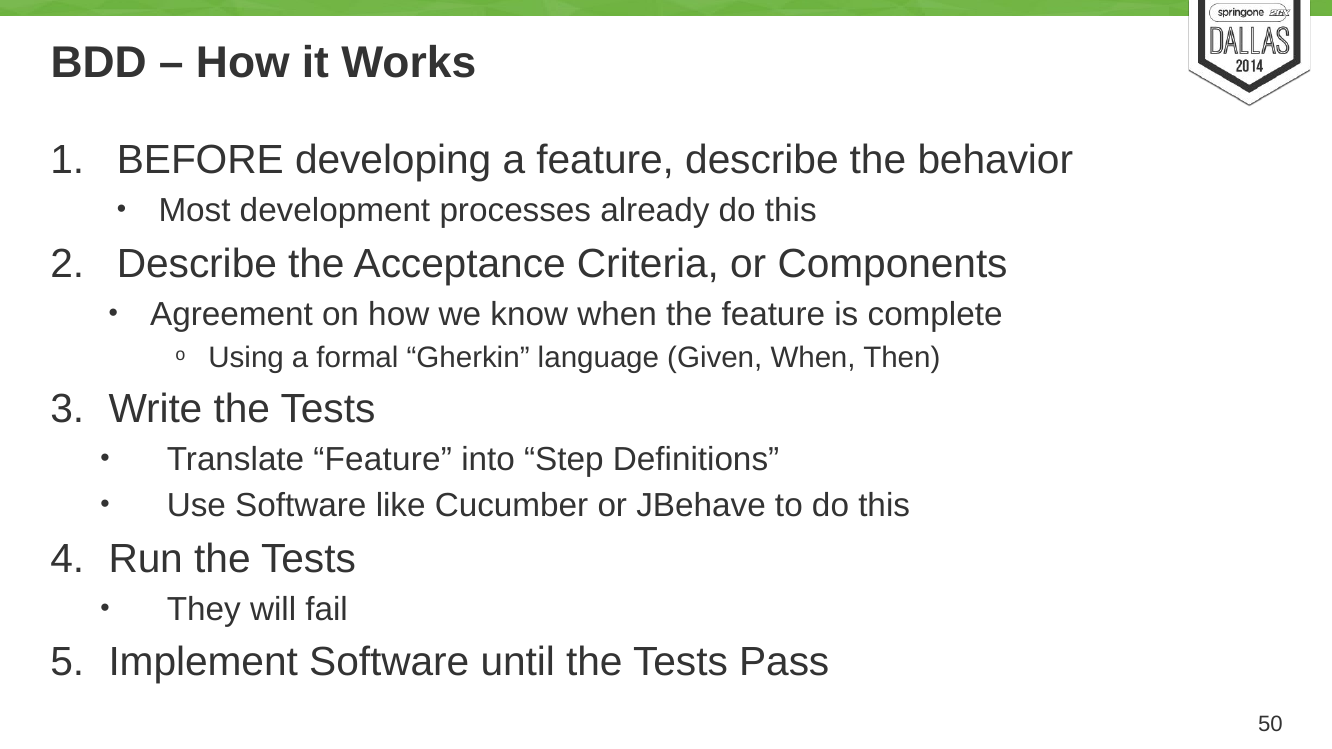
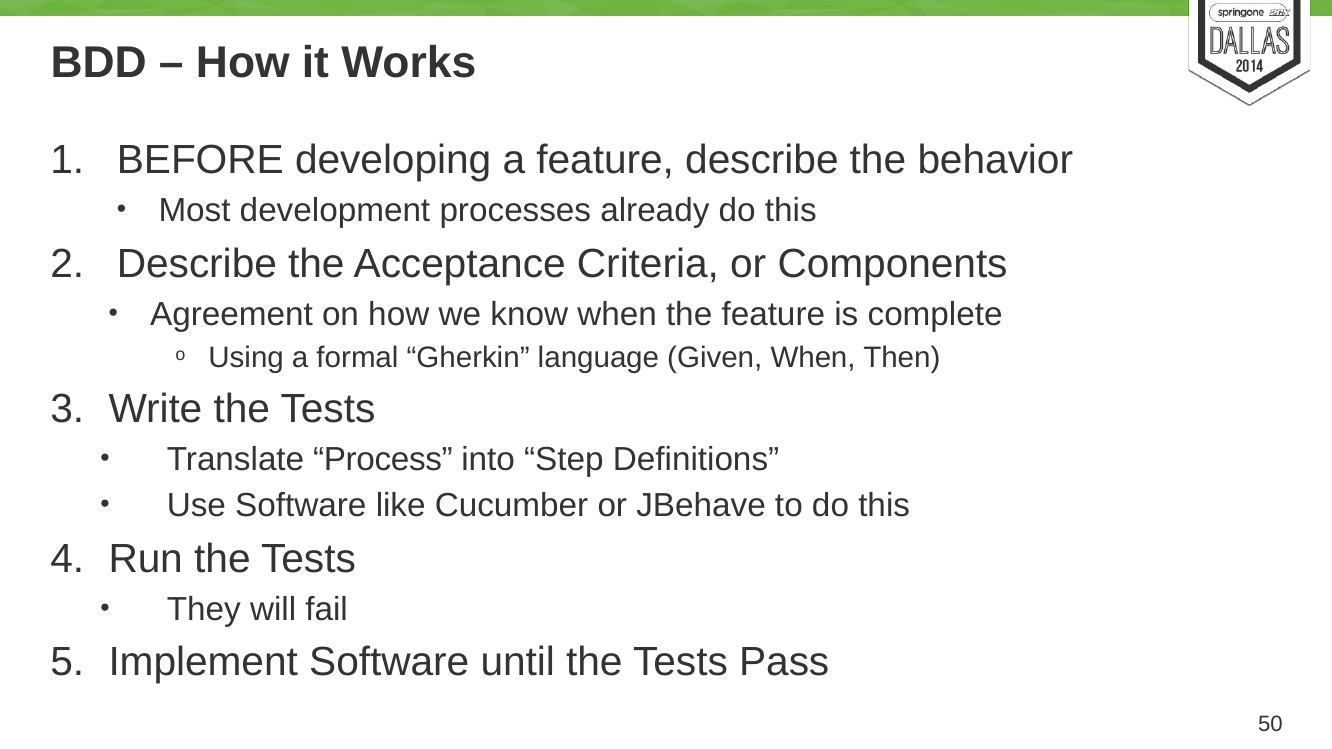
Translate Feature: Feature -> Process (383, 459)
